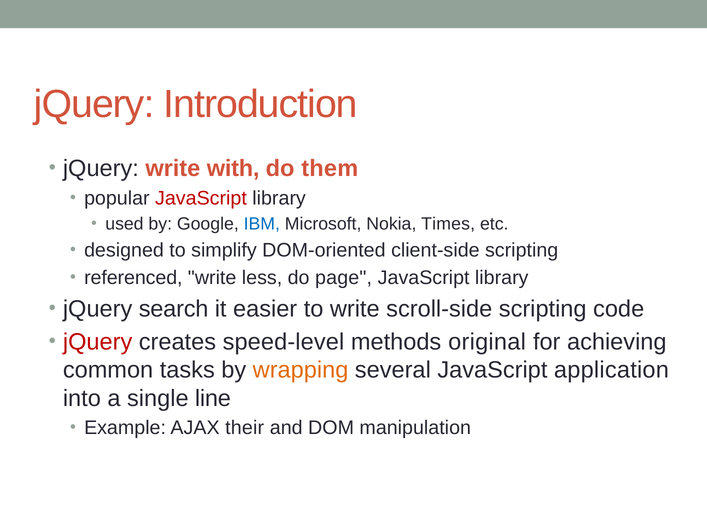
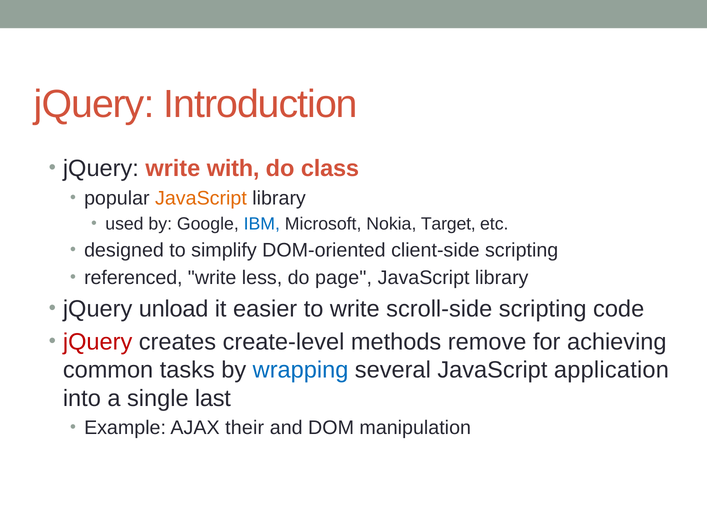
them: them -> class (330, 169)
JavaScript colour: red -> orange (201, 198)
Times: Times -> Target (448, 224)
search: search -> unload (174, 309)
speed-level: speed-level -> create-level (284, 342)
original: original -> remove (487, 342)
wrapping colour: orange -> blue (301, 370)
line: line -> last (213, 398)
